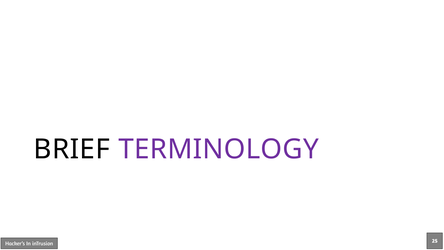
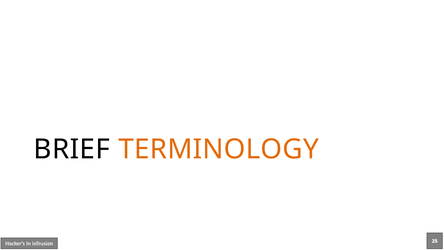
TERMINOLOGY colour: purple -> orange (219, 149)
